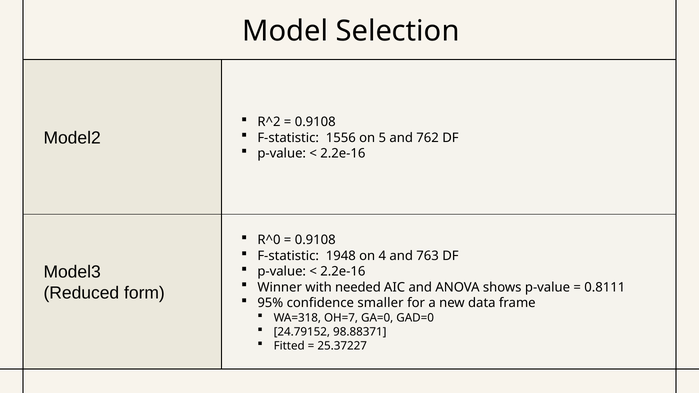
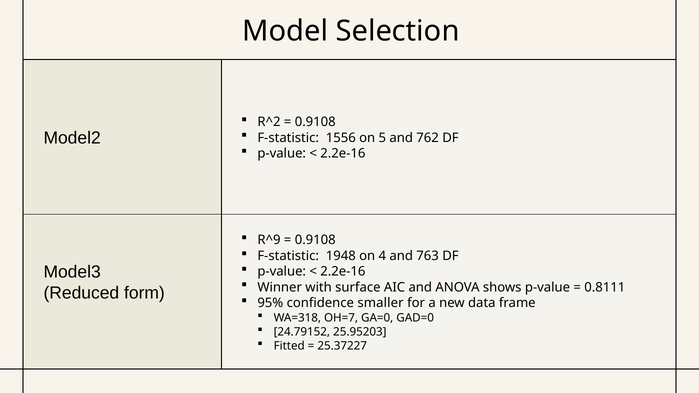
R^0: R^0 -> R^9 (269, 240)
needed: needed -> surface (358, 287)
98.88371: 98.88371 -> 25.95203 (360, 332)
